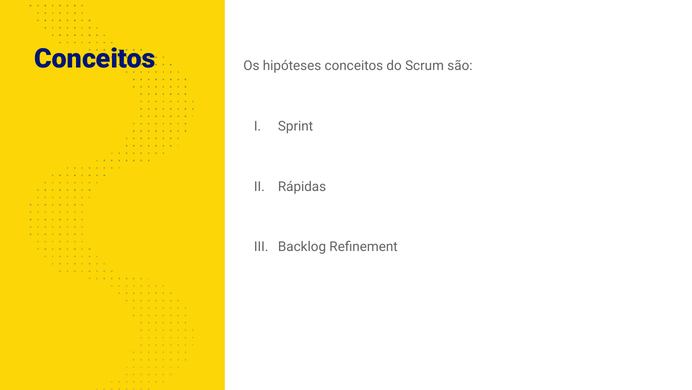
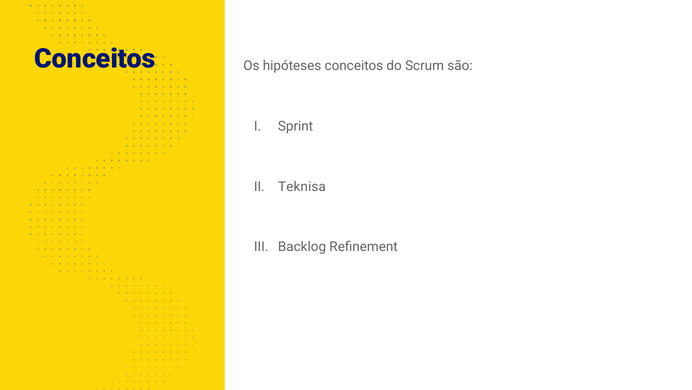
Rápidas: Rápidas -> Teknisa (302, 186)
